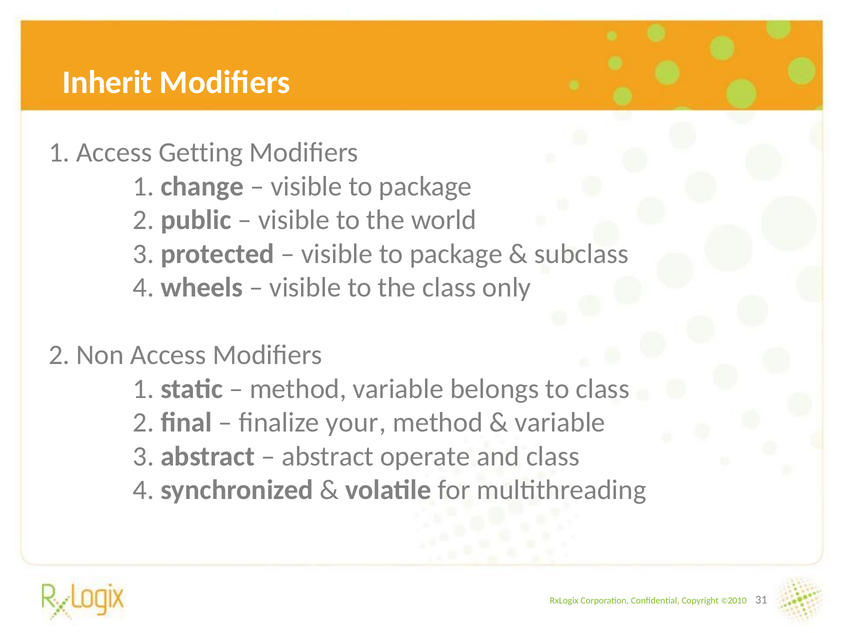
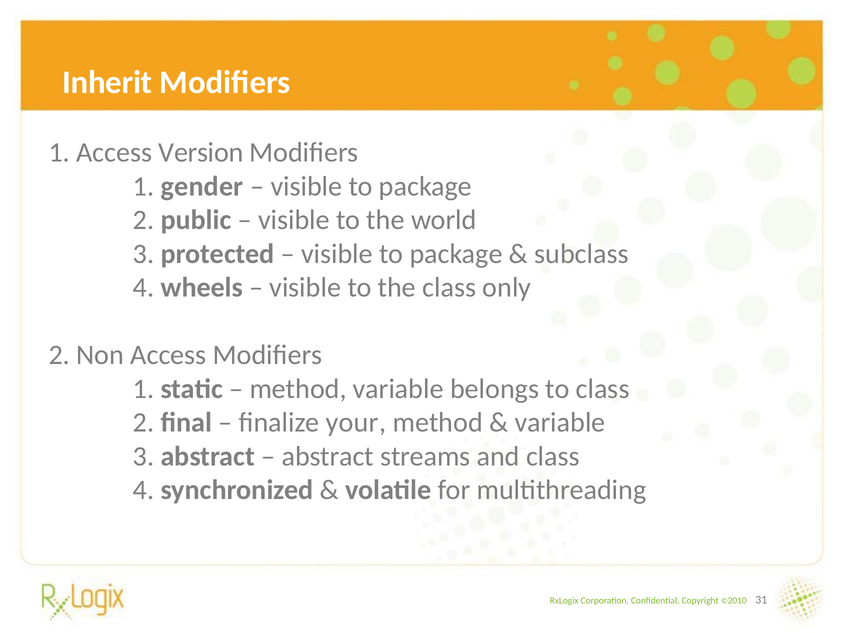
Getting: Getting -> Version (201, 152)
change: change -> gender (202, 186)
operate: operate -> streams (425, 456)
